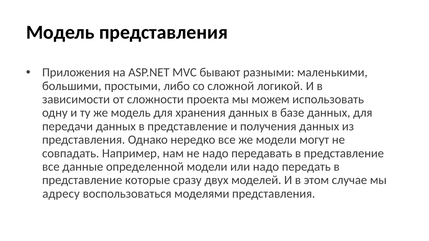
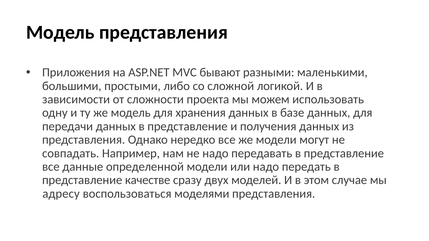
которые: которые -> качестве (148, 180)
